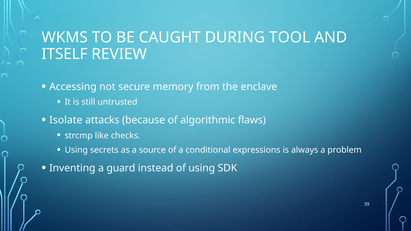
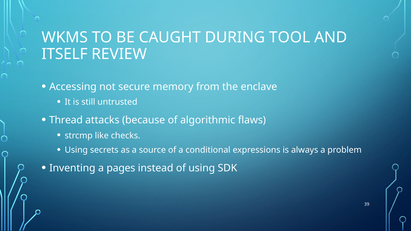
Isolate: Isolate -> Thread (66, 120)
guard: guard -> pages (121, 168)
